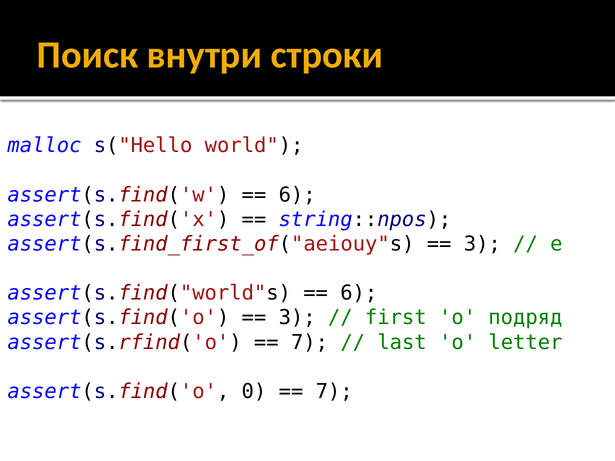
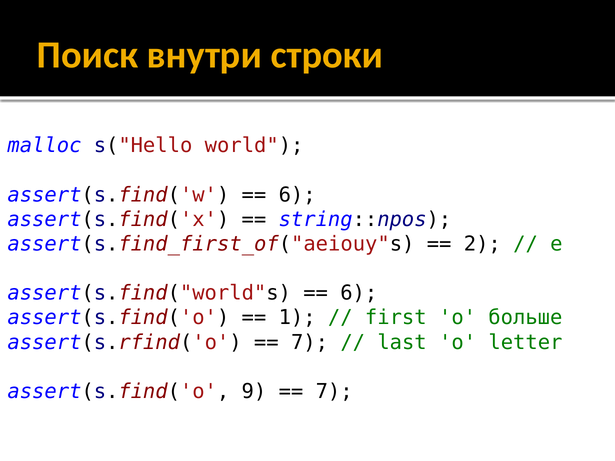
3: 3 -> 2 (482, 244)
3: 3 -> 1 (297, 318)
подряд: подряд -> больше (525, 318)
0: 0 -> 9 (254, 392)
